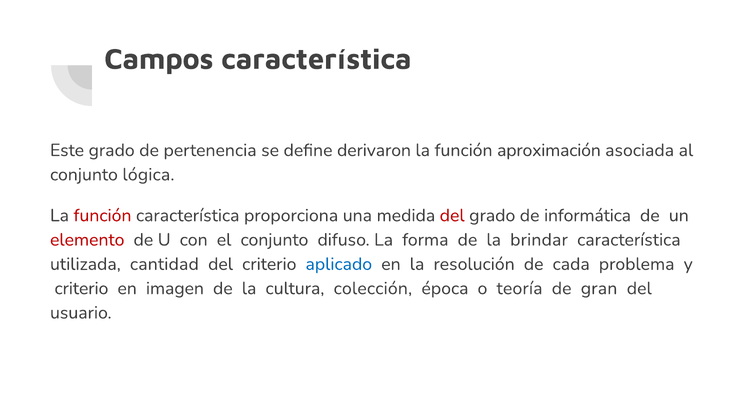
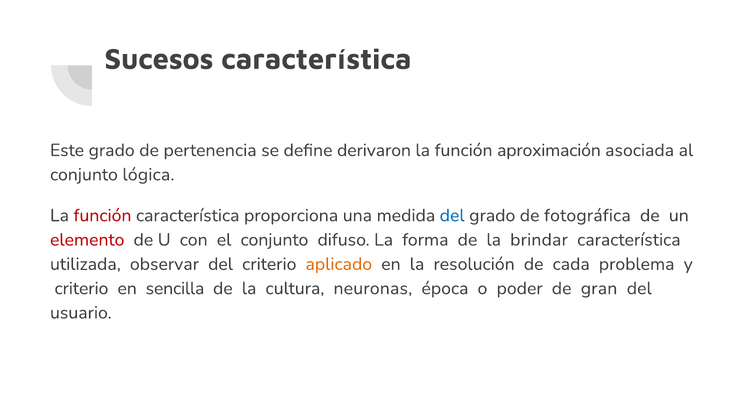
Campos: Campos -> Sucesos (159, 59)
del colour: red -> blue (452, 216)
informática: informática -> fotográfica (587, 216)
cantidad: cantidad -> observar (164, 264)
aplicado colour: blue -> orange (339, 264)
imagen: imagen -> sencilla (175, 289)
colección: colección -> neuronas (373, 289)
teoría: teoría -> poder (520, 289)
